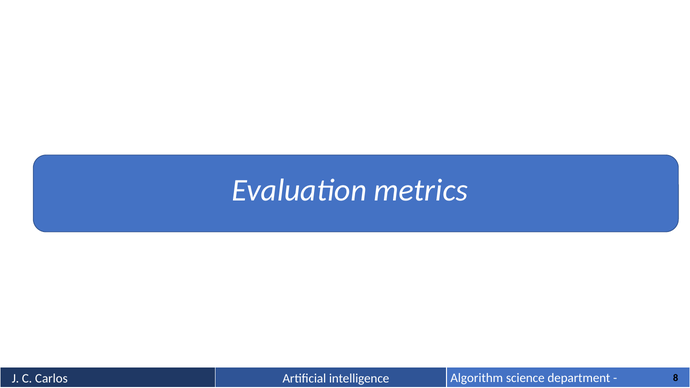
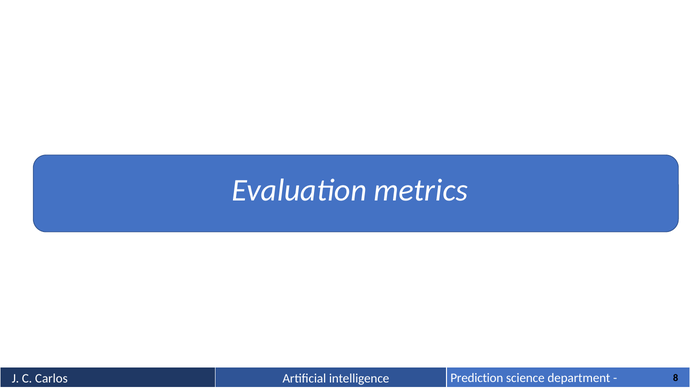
Algorithm: Algorithm -> Prediction (477, 378)
